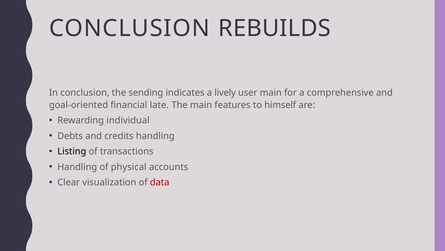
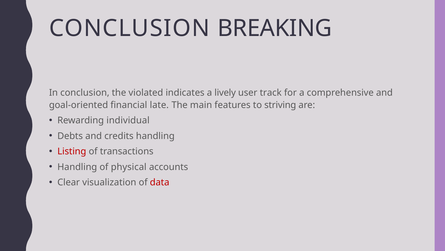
REBUILDS: REBUILDS -> BREAKING (275, 28)
sending: sending -> violated (146, 92)
user main: main -> track (271, 92)
himself: himself -> striving (280, 105)
Listing colour: black -> red (72, 151)
